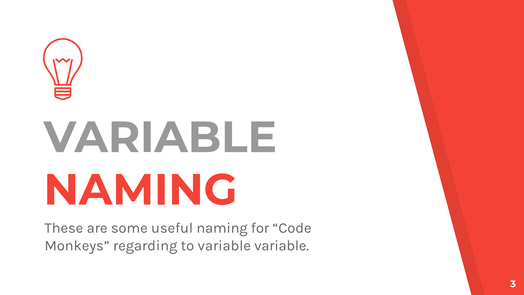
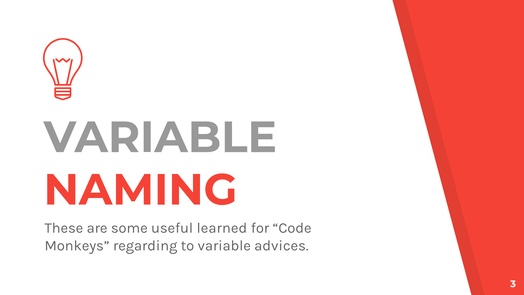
useful naming: naming -> learned (222, 228)
variable variable: variable -> advices (281, 245)
